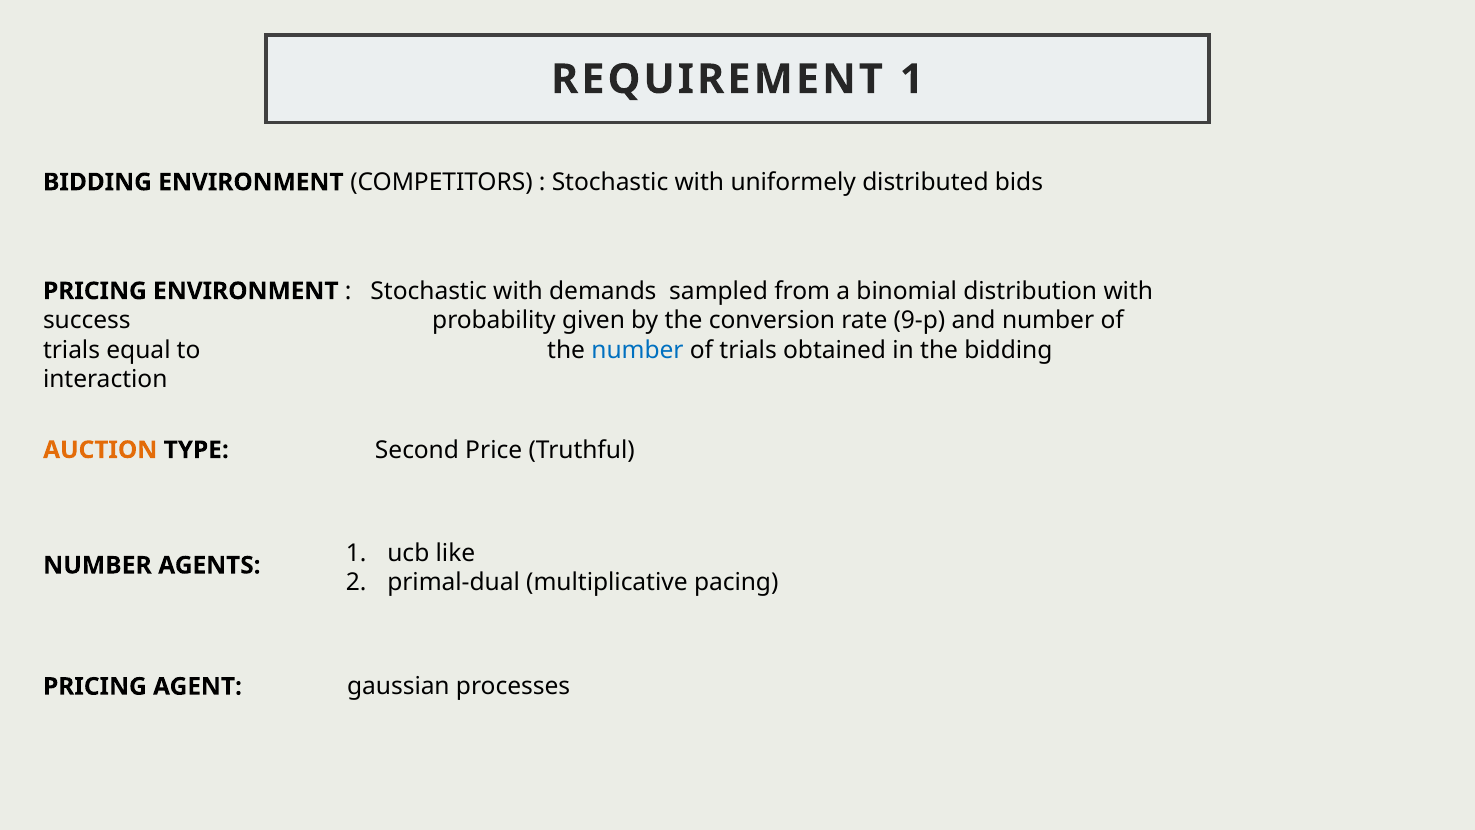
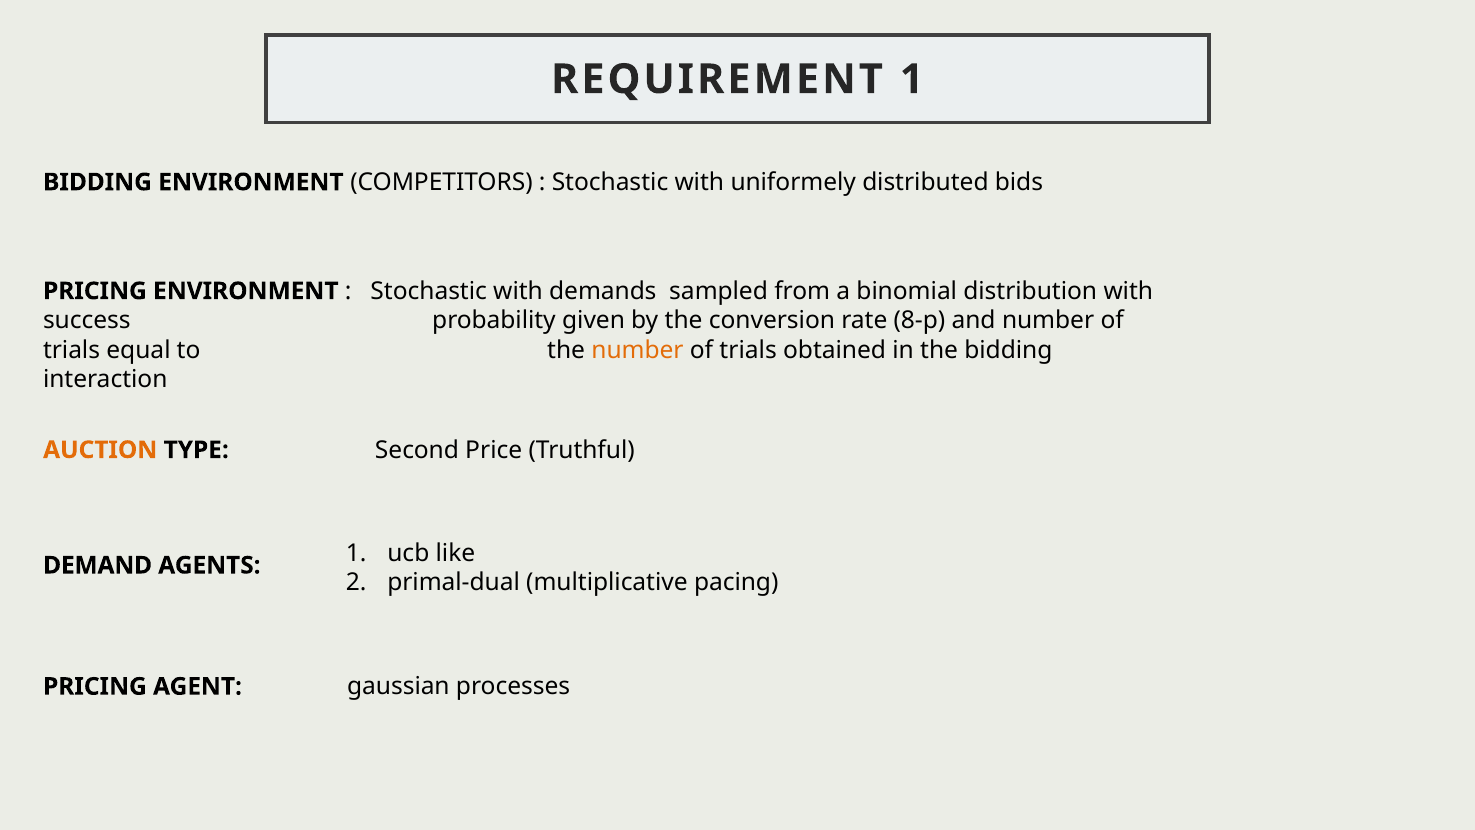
9-p: 9-p -> 8-p (919, 320)
number colour: blue -> orange (637, 350)
NUMBER: NUMBER -> DEMAND (98, 565)
